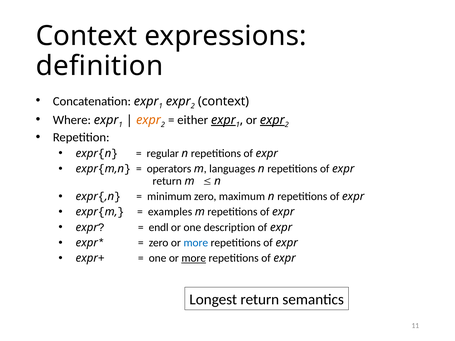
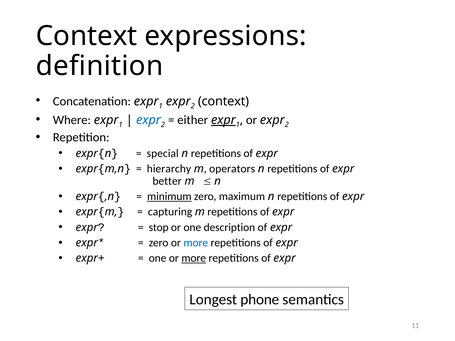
expr colour: orange -> blue (148, 120)
expr underline: present -> none (272, 120)
regular: regular -> special (163, 153)
operators: operators -> hierarchy (169, 169)
languages: languages -> operators (232, 169)
return: return -> better (167, 181)
minimum underline: none -> present (169, 197)
examples: examples -> capturing (170, 212)
endl: endl -> stop (159, 228)
Longest return: return -> phone (260, 300)
